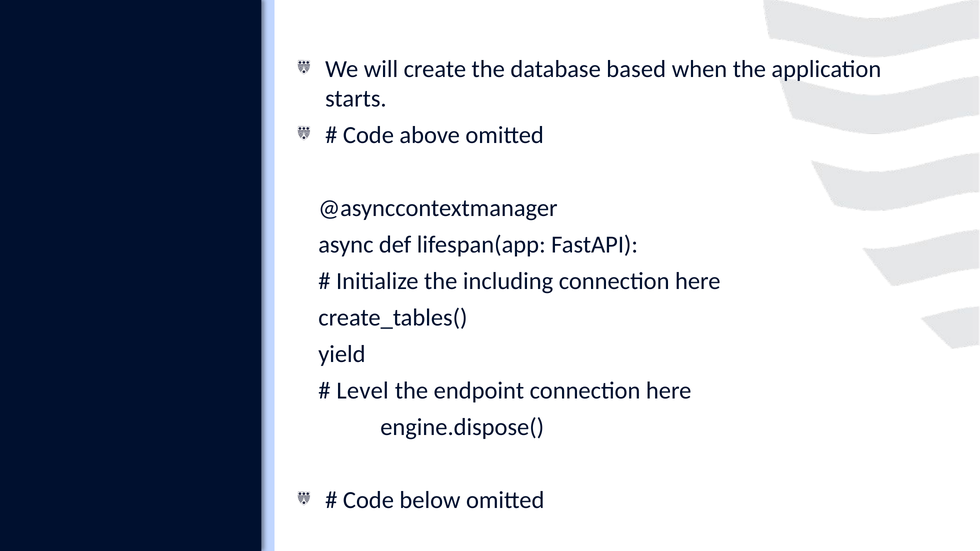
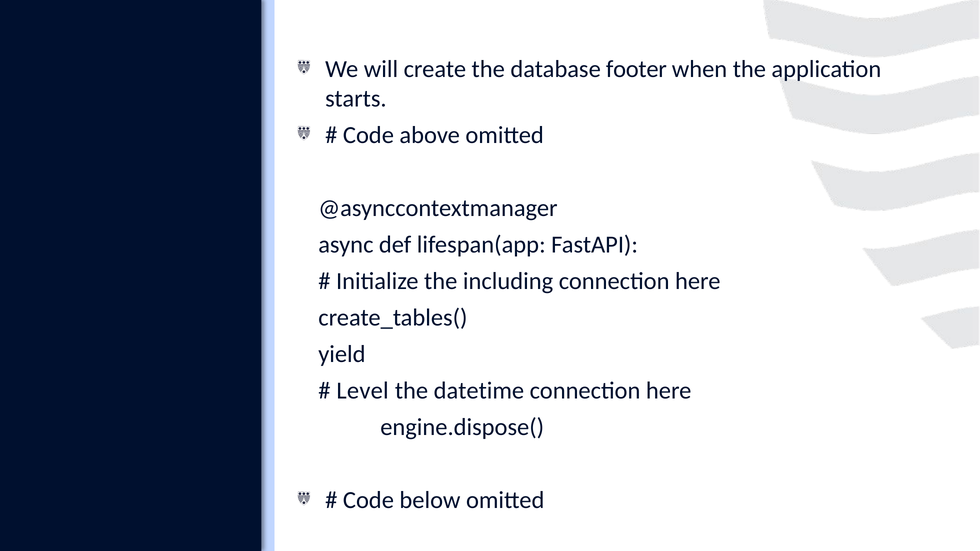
based: based -> footer (636, 69)
endpoint: endpoint -> datetime (479, 391)
